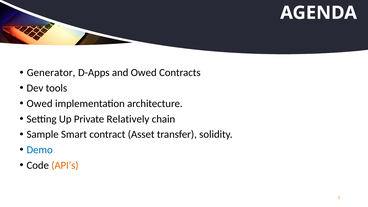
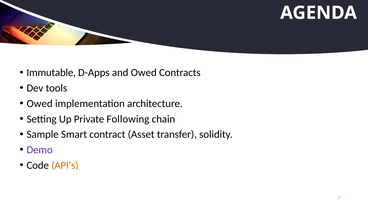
Generator: Generator -> Immutable (51, 73)
Relatively: Relatively -> Following (128, 119)
Demo colour: blue -> purple (40, 150)
